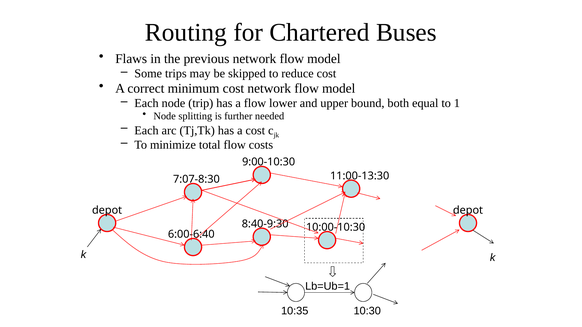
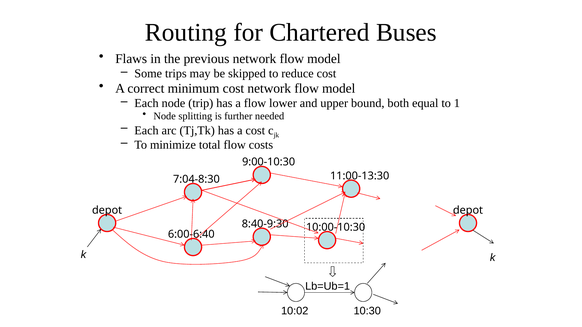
7:07-8:30: 7:07-8:30 -> 7:04-8:30 (196, 179)
10:35: 10:35 -> 10:02 (295, 311)
